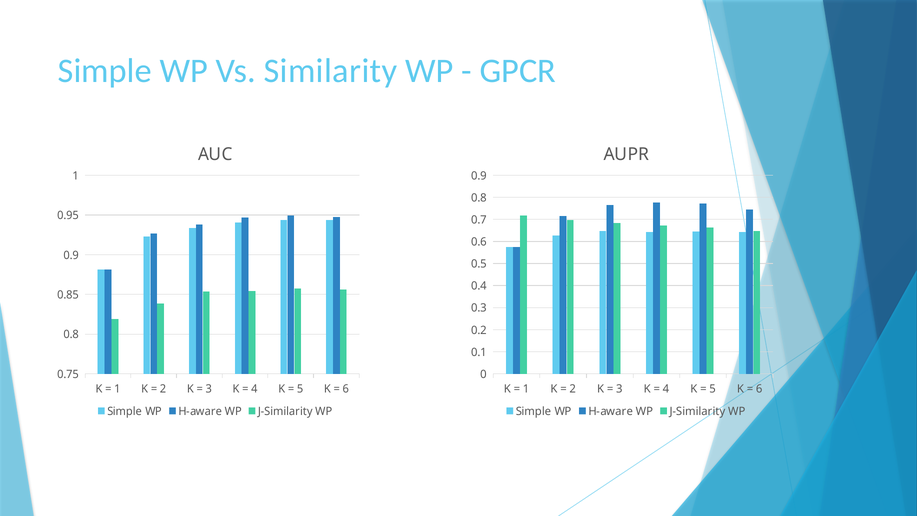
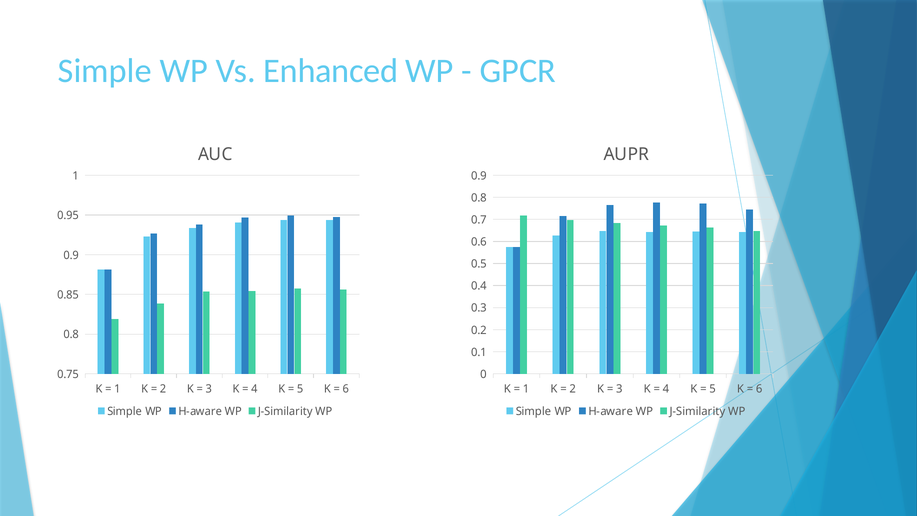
Similarity: Similarity -> Enhanced (331, 71)
